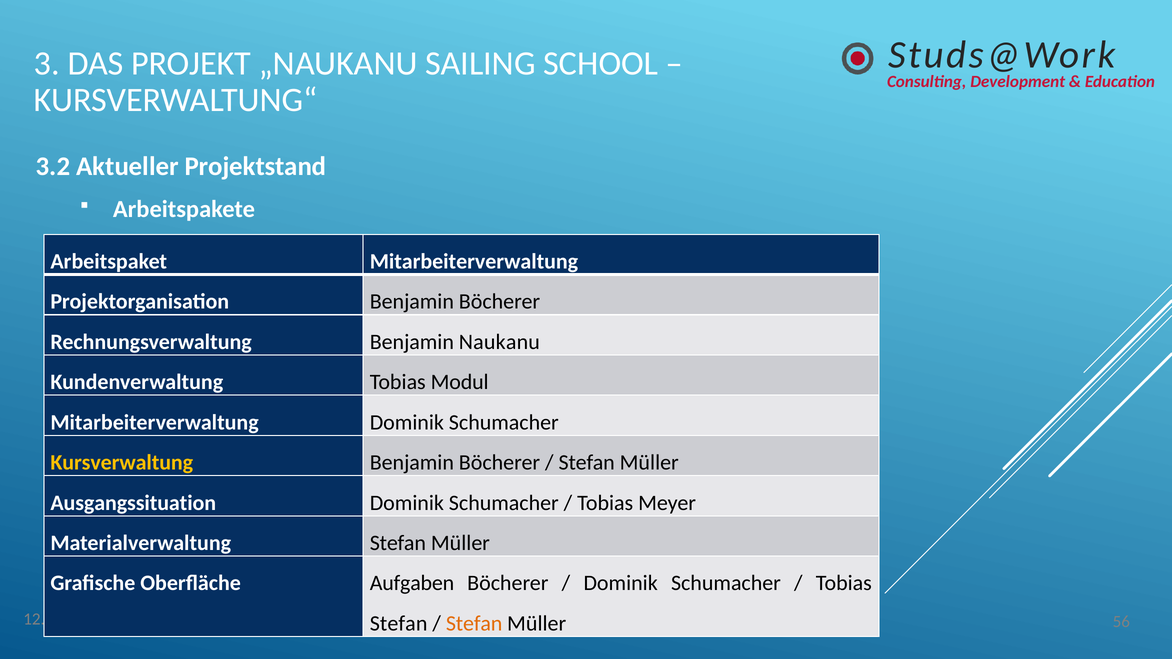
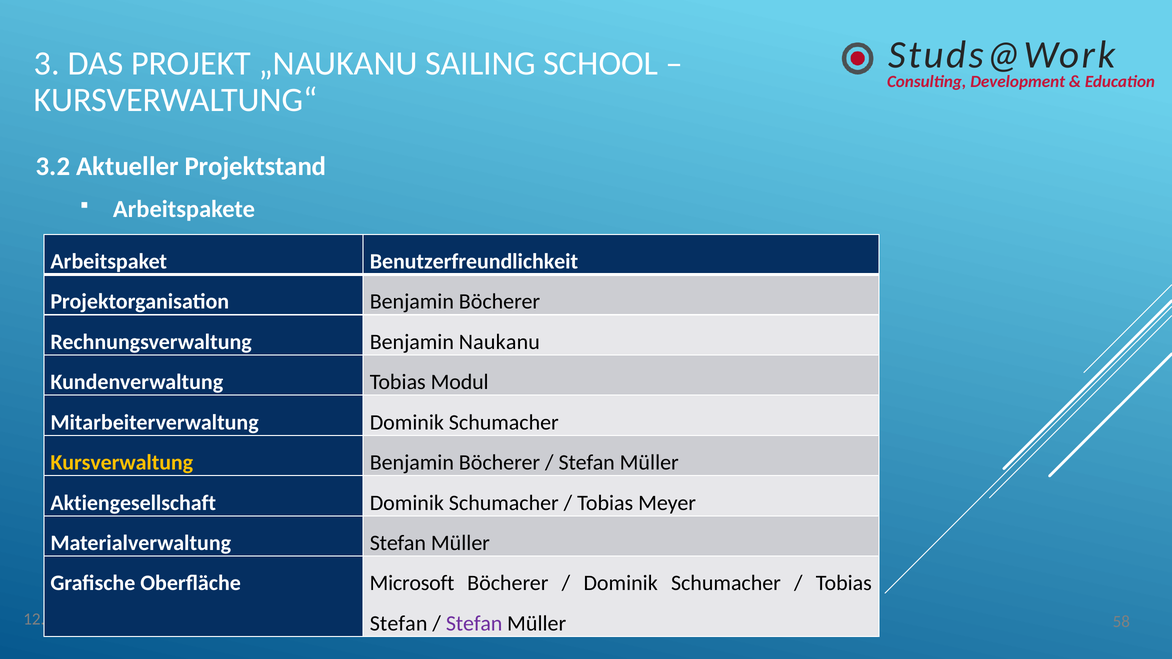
Arbeitspaket Mitarbeiterverwaltung: Mitarbeiterverwaltung -> Benutzerfreundlichkeit (474, 262)
Ausgangssituation: Ausgangssituation -> Aktiengesellschaft (133, 503)
Aufgaben: Aufgaben -> Microsoft (412, 584)
56: 56 -> 58 (1121, 622)
Stefan colour: orange -> purple (474, 624)
